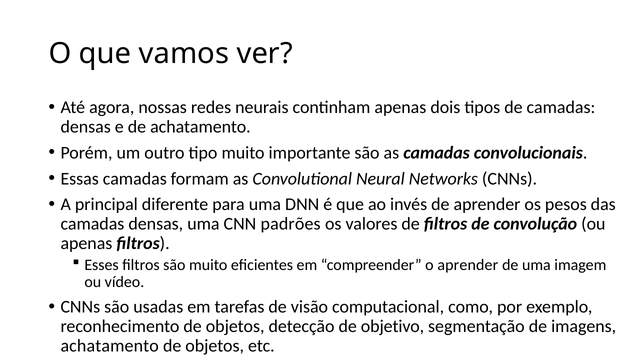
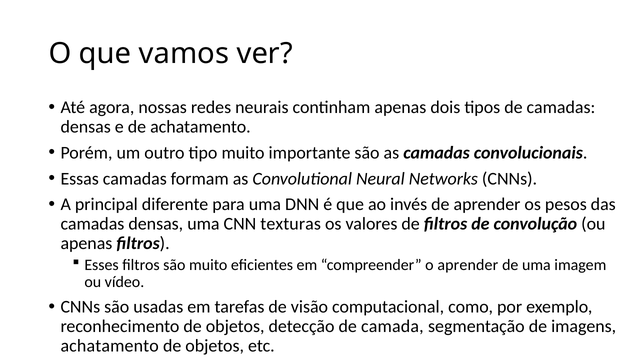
padrões: padrões -> texturas (291, 224)
objetivo: objetivo -> camada (392, 327)
